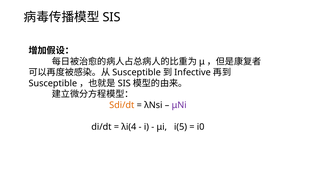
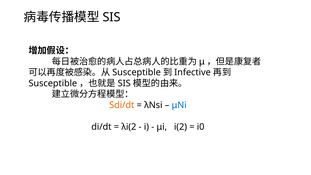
μNi colour: purple -> blue (179, 105)
λi(4: λi(4 -> λi(2 (129, 127)
i(5: i(5 -> i(2 (180, 127)
